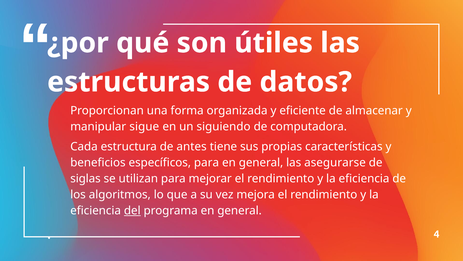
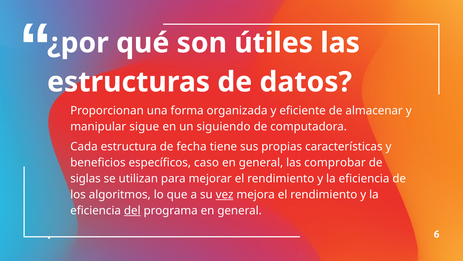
antes: antes -> fecha (192, 146)
específicos para: para -> caso (206, 162)
asegurarse: asegurarse -> comprobar (335, 162)
vez underline: none -> present (225, 194)
4: 4 -> 6 (437, 234)
